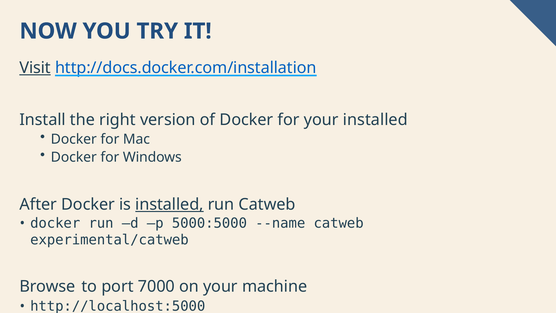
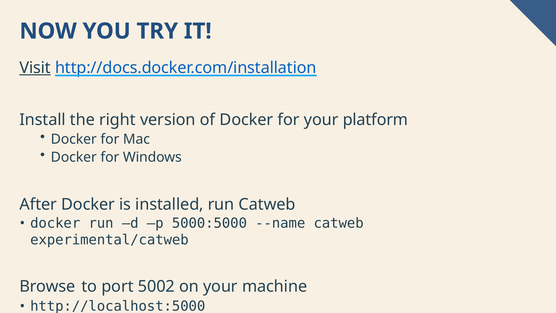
your installed: installed -> platform (375, 120)
installed underline: present -> none (169, 204)
7000: 7000 -> 5002 (156, 286)
